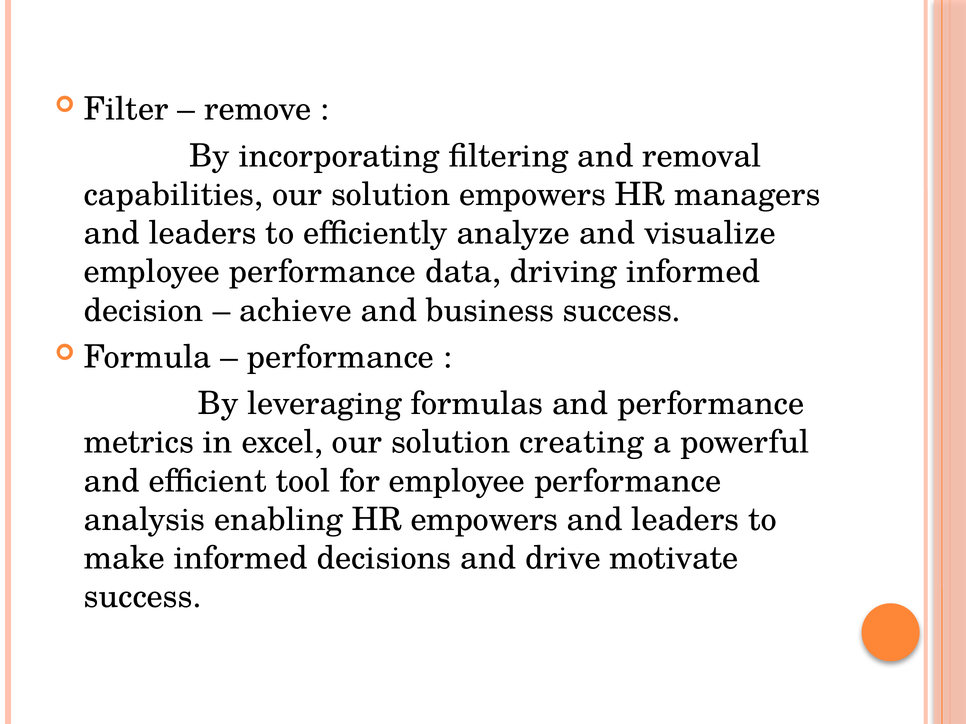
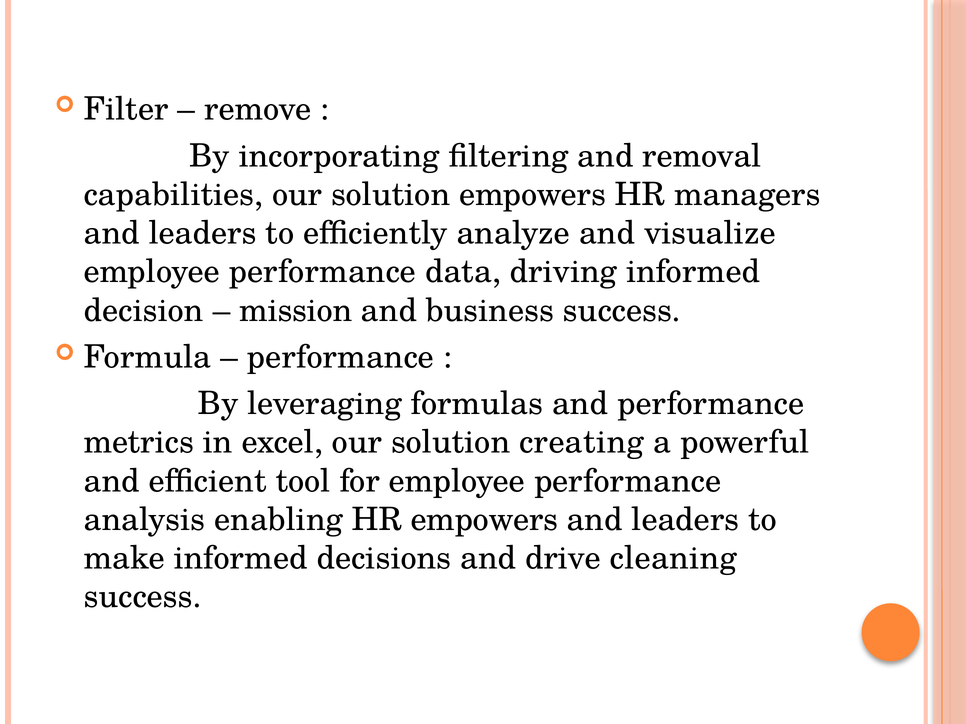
achieve: achieve -> mission (296, 311)
motivate: motivate -> cleaning (673, 559)
